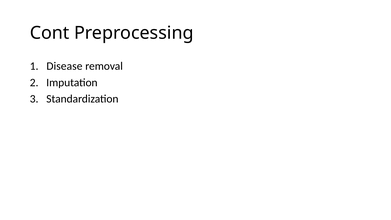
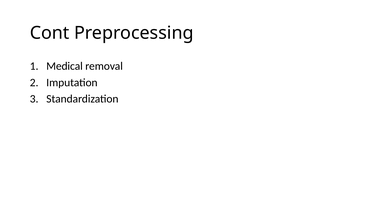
Disease: Disease -> Medical (65, 66)
